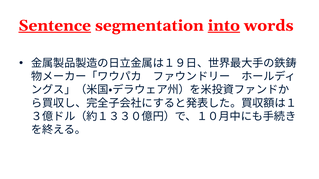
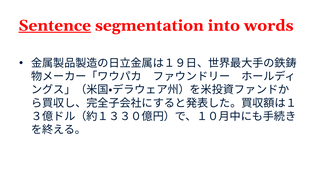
into underline: present -> none (224, 26)
